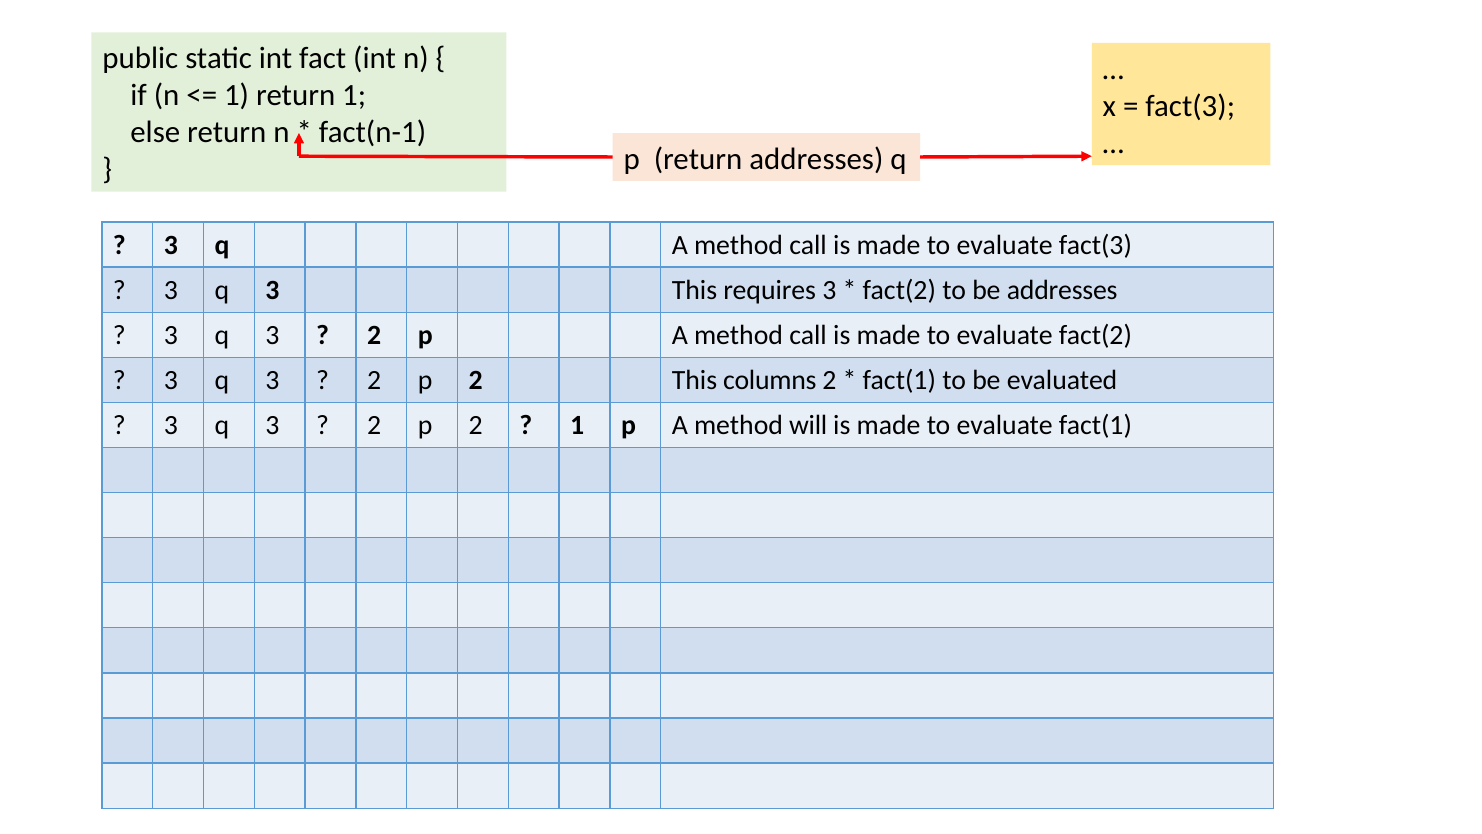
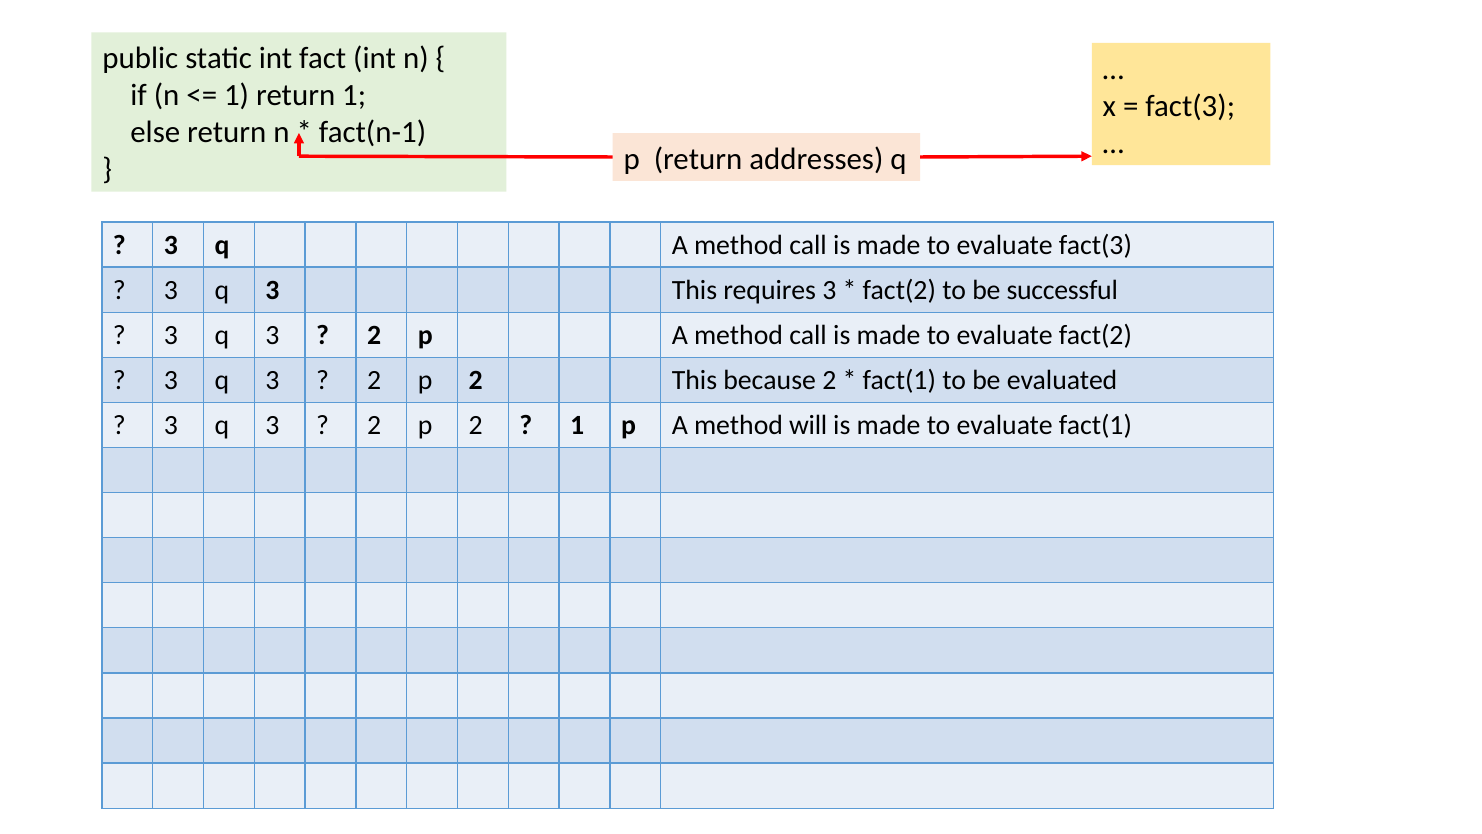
be addresses: addresses -> successful (1062, 290)
columns: columns -> because (770, 380)
